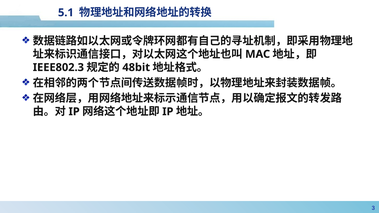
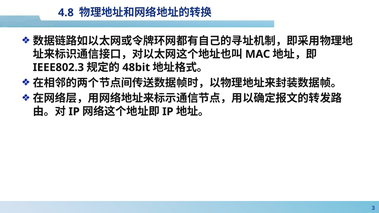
5.1: 5.1 -> 4.8 (66, 13)
